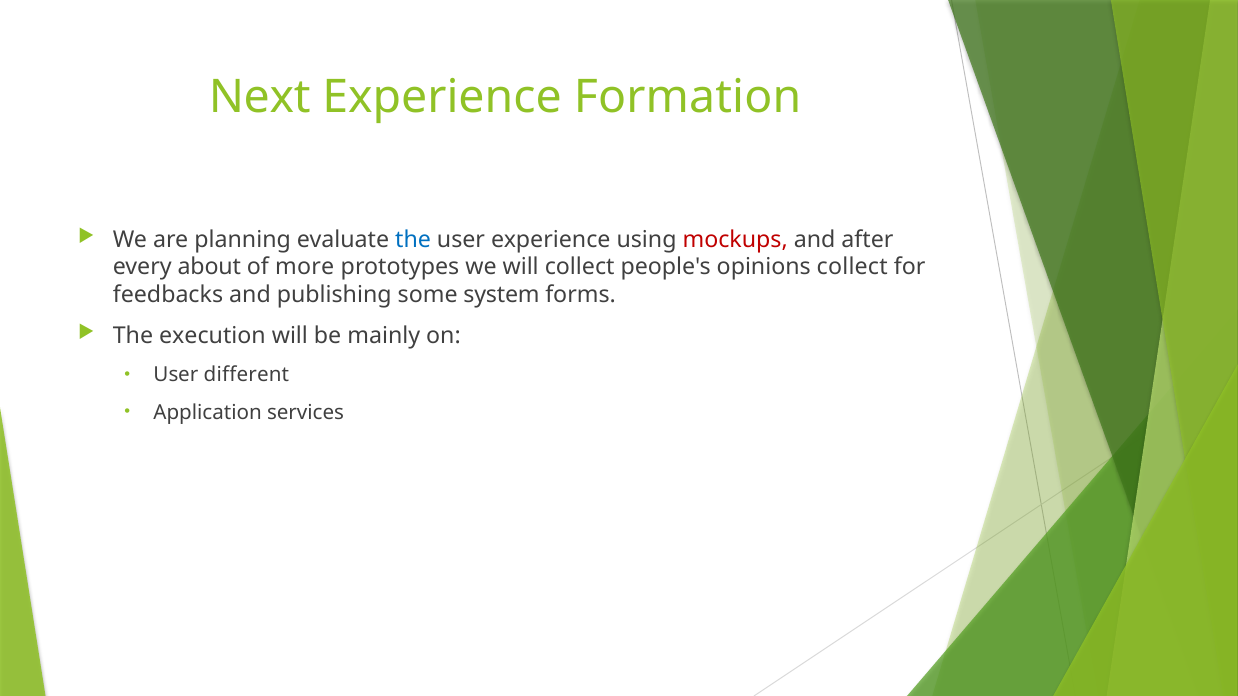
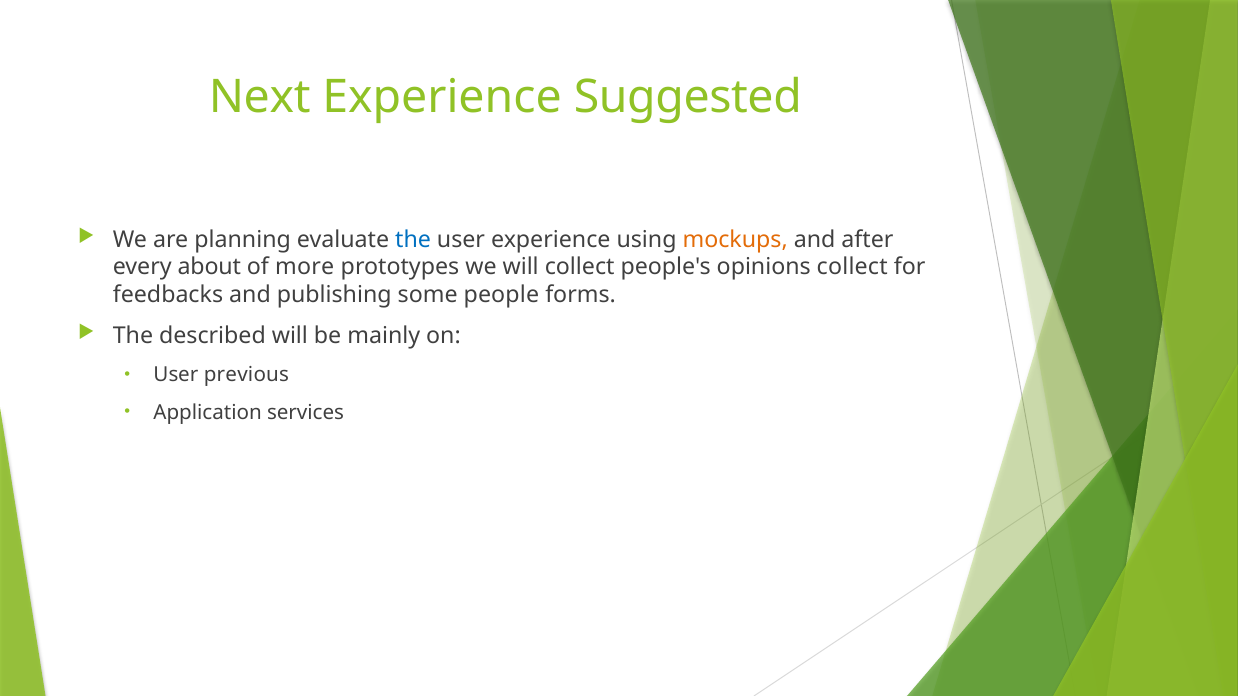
Formation: Formation -> Suggested (688, 98)
mockups colour: red -> orange (735, 240)
system: system -> people (501, 295)
execution: execution -> described (212, 336)
different: different -> previous (246, 375)
